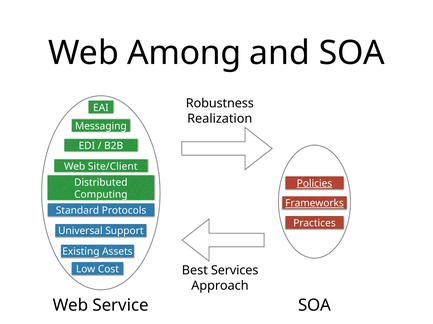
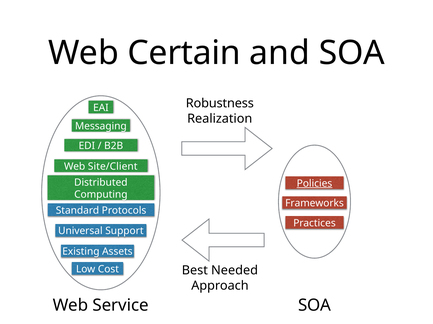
Among: Among -> Certain (184, 53)
Frameworks underline: present -> none (315, 204)
Services: Services -> Needed (235, 271)
